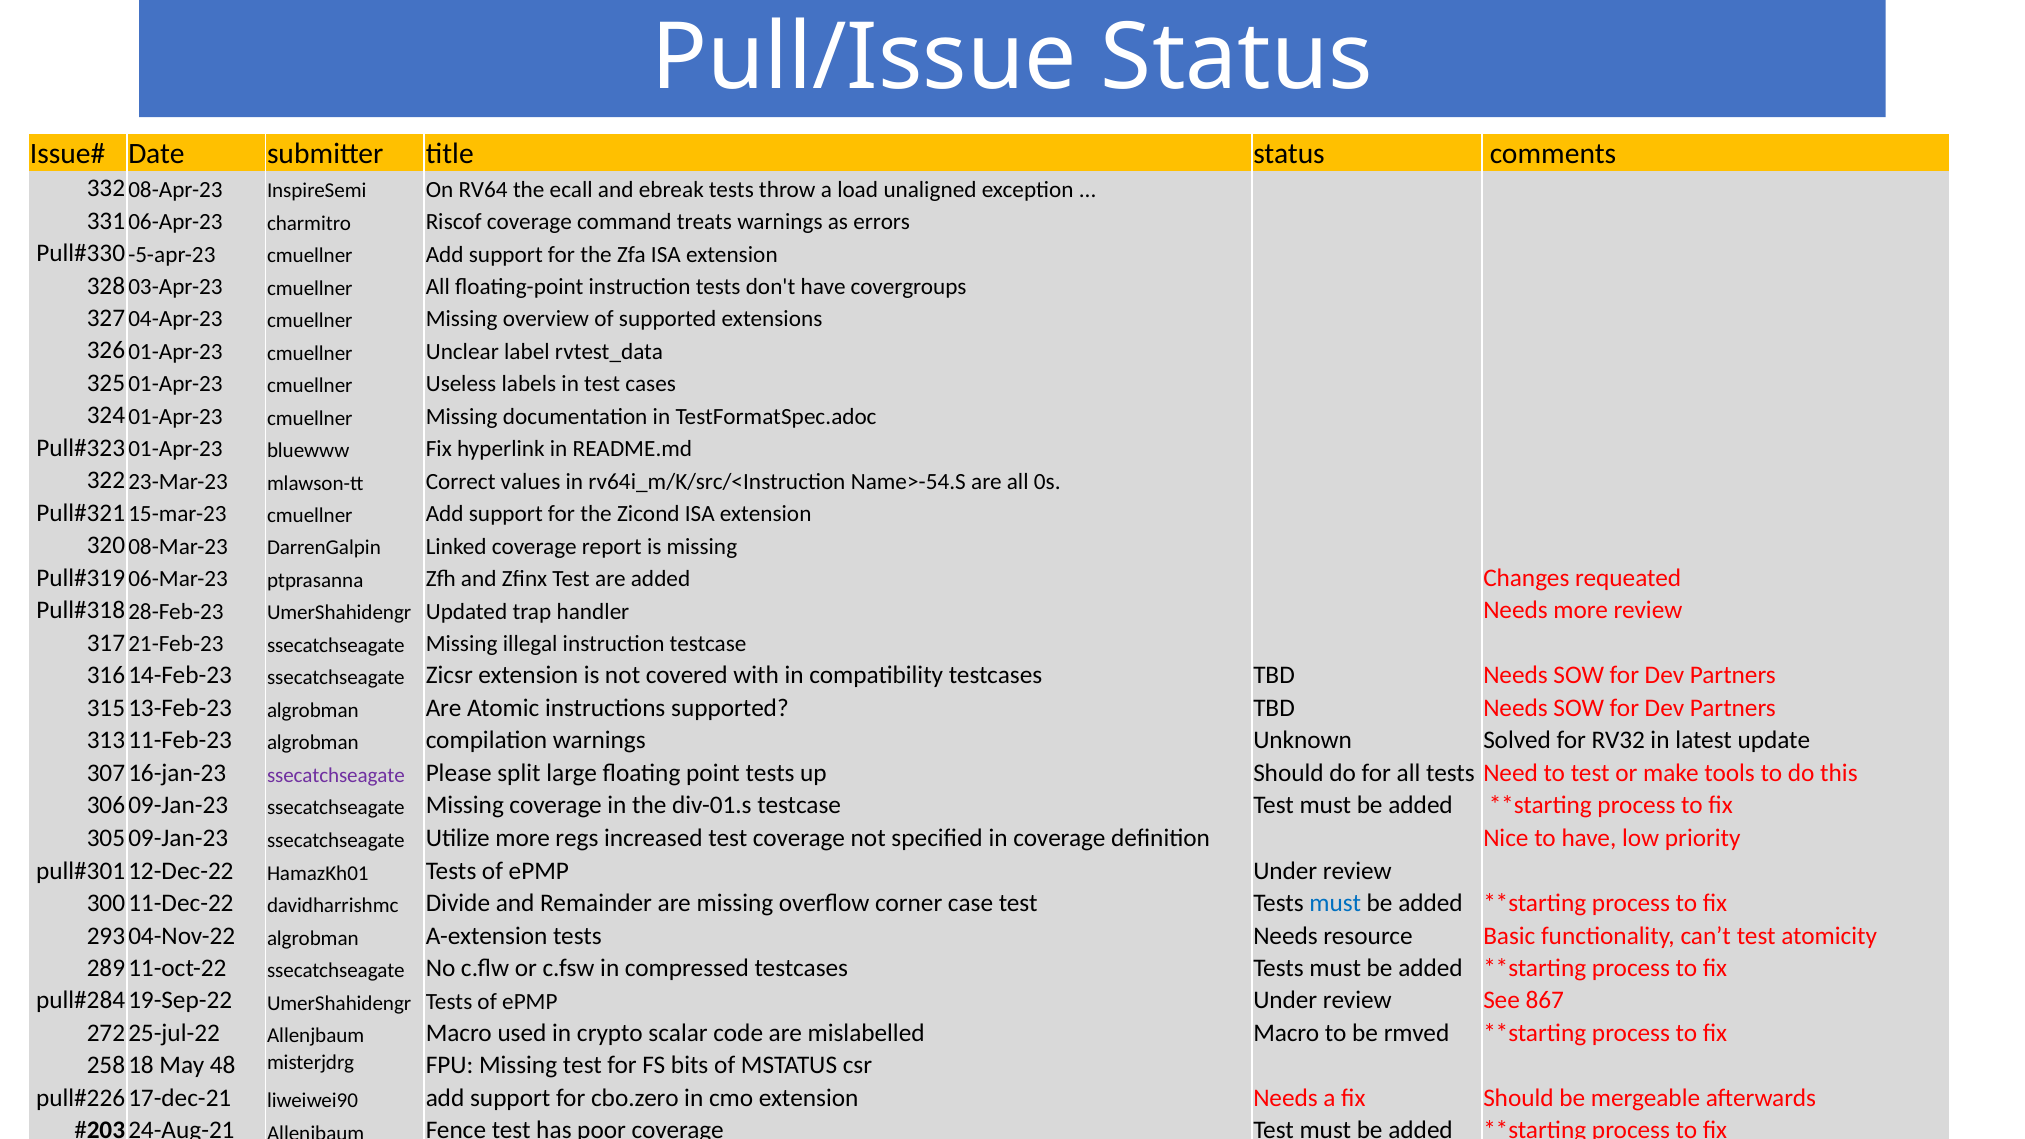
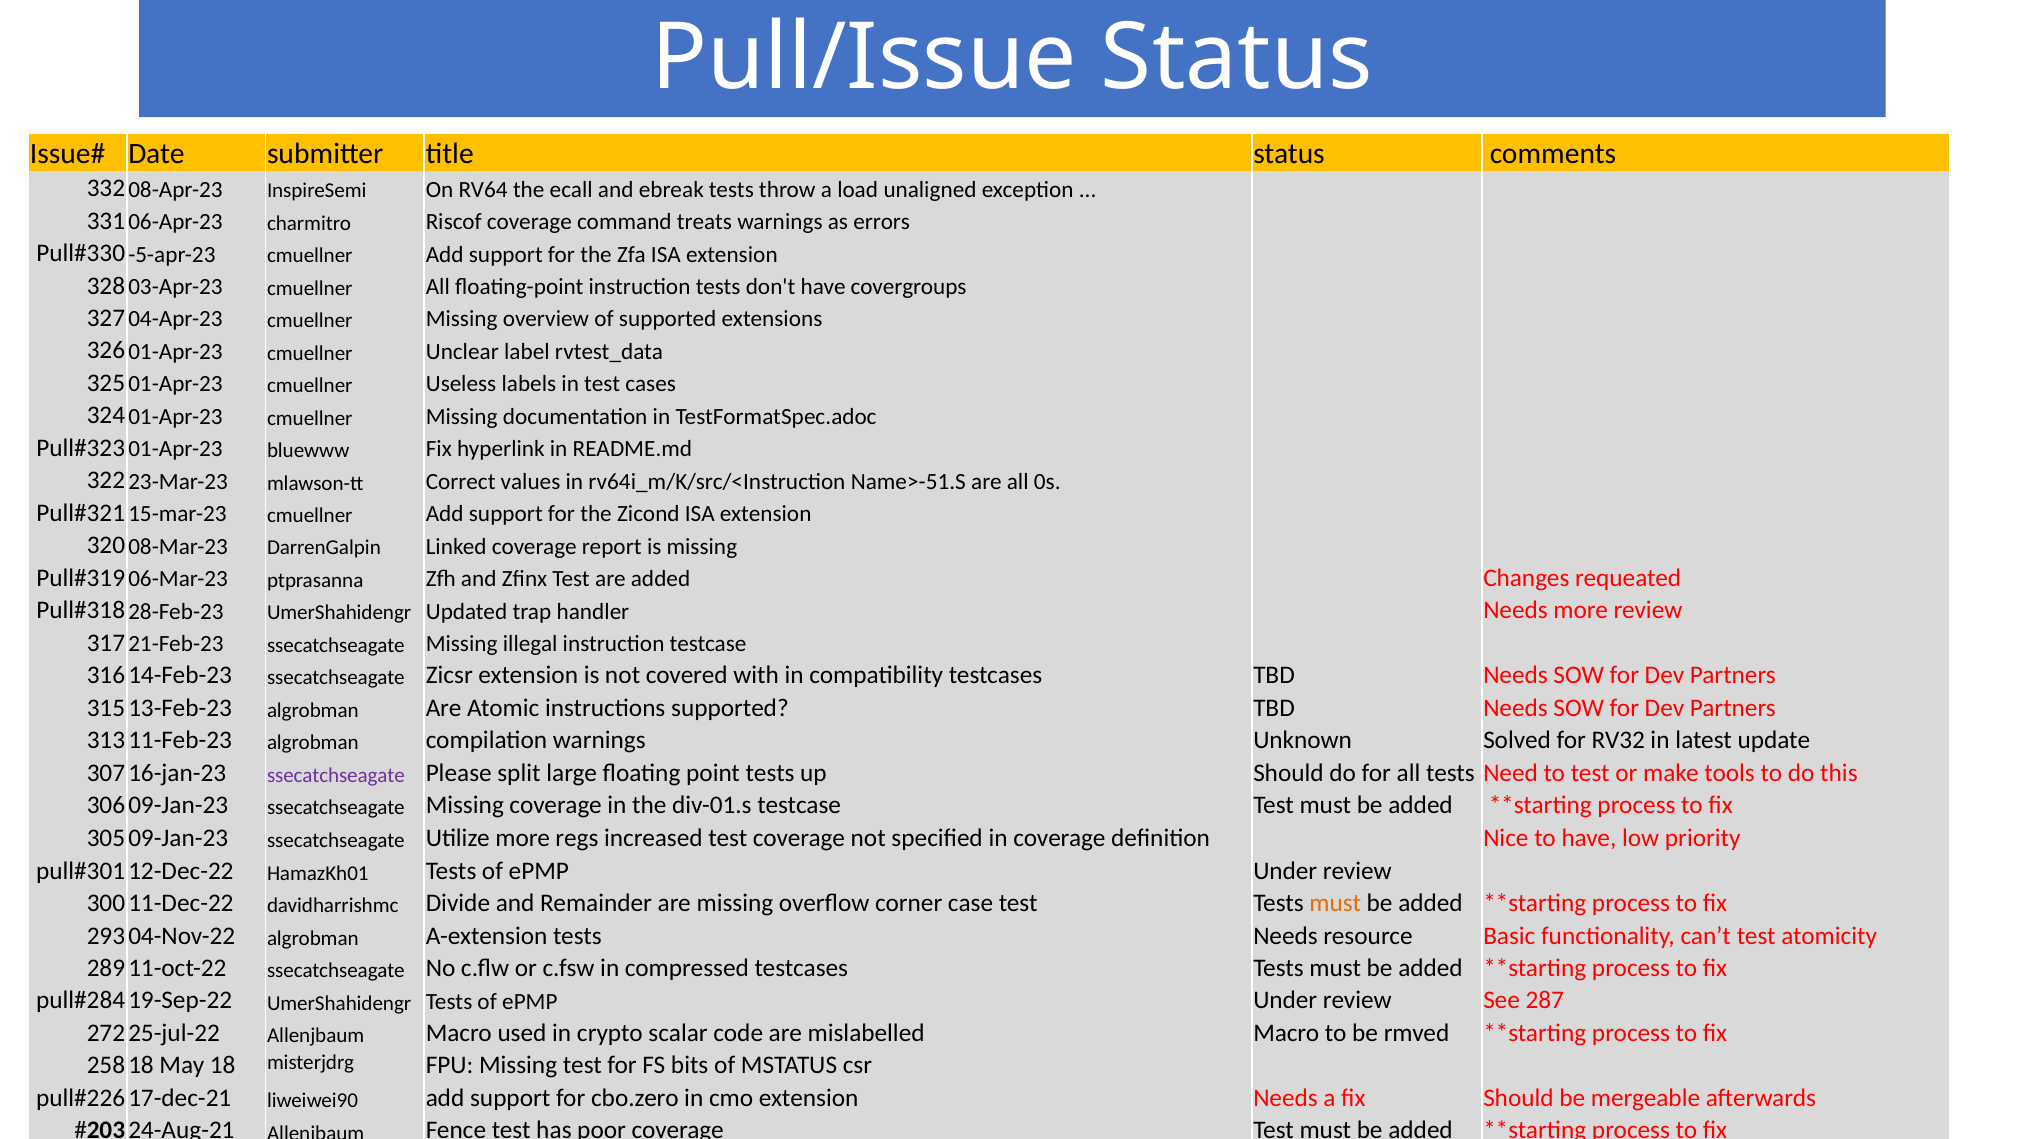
Name>-54.S: Name>-54.S -> Name>-51.S (908, 482)
must colour: blue -> orange (1335, 903)
867: 867 -> 287 (1545, 1001)
48: 48 -> 18 (223, 1066)
